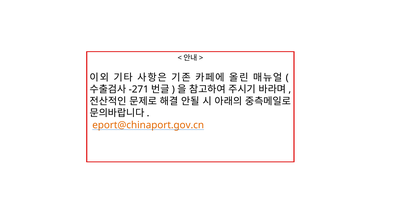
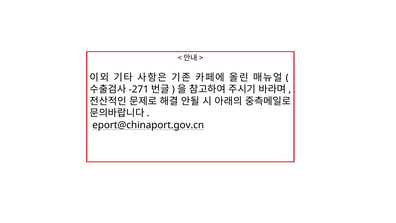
eport@chinaport.gov.cn colour: orange -> black (148, 125)
